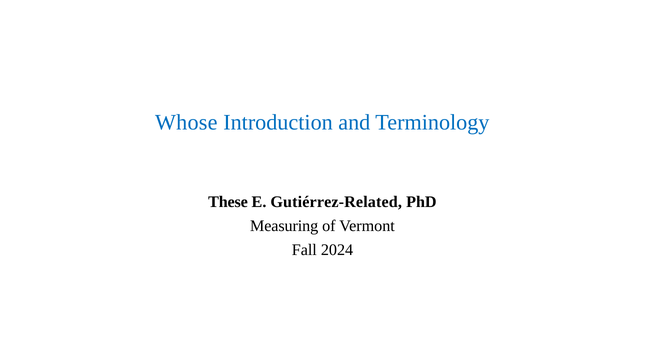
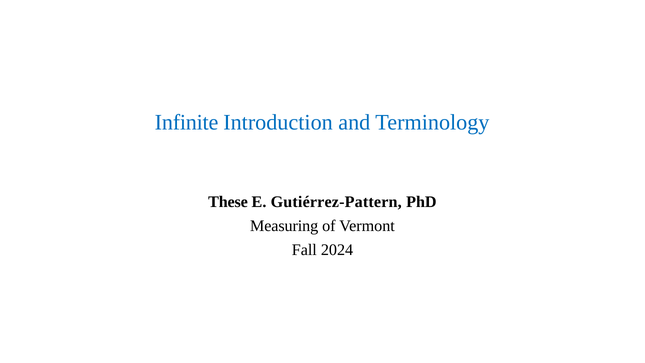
Whose: Whose -> Infinite (187, 122)
Gutiérrez-Related: Gutiérrez-Related -> Gutiérrez-Pattern (336, 202)
